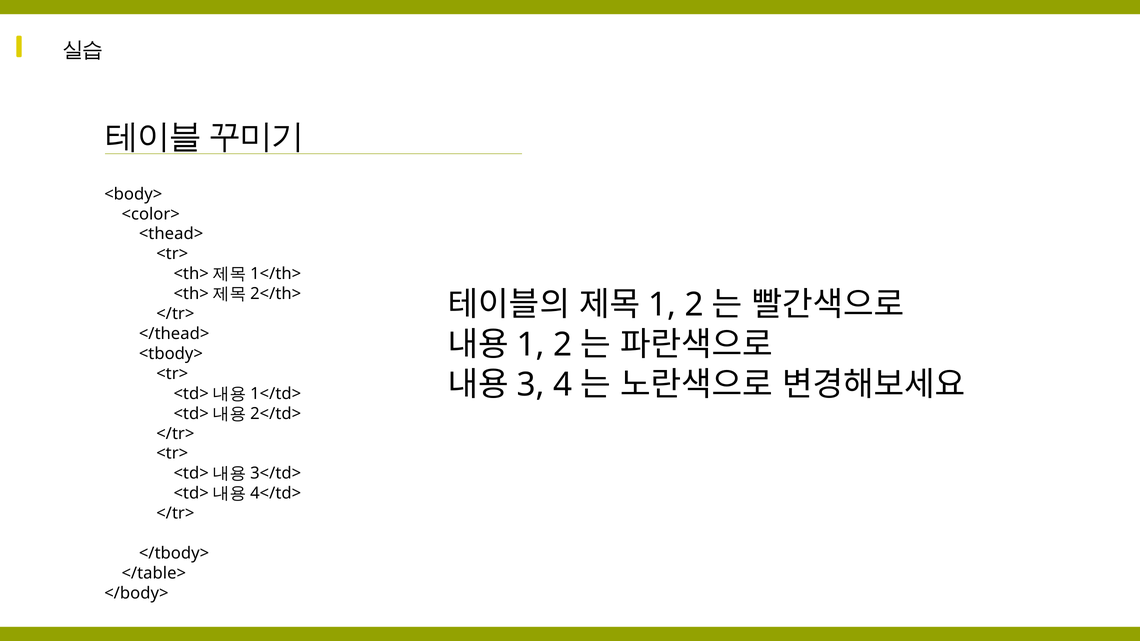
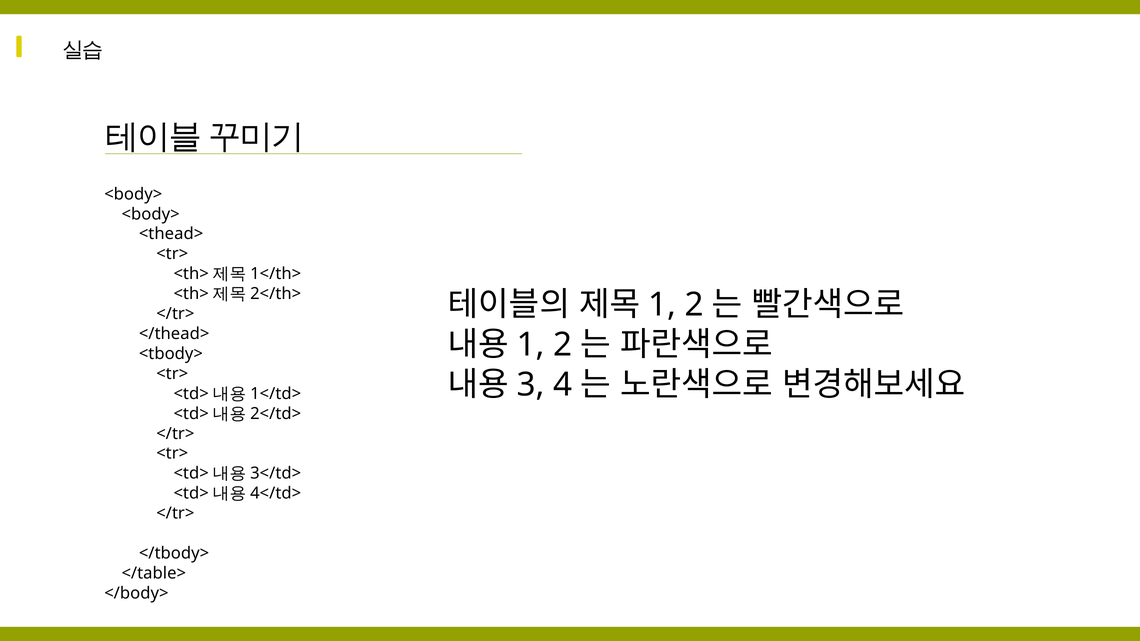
<color>: <color> -> <body> (151, 214)
